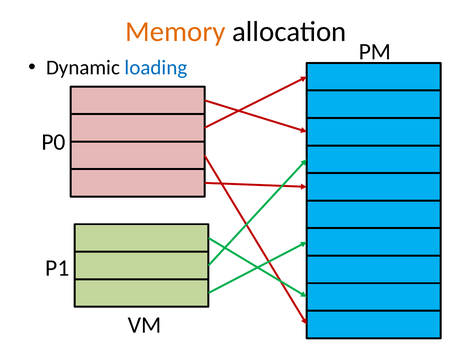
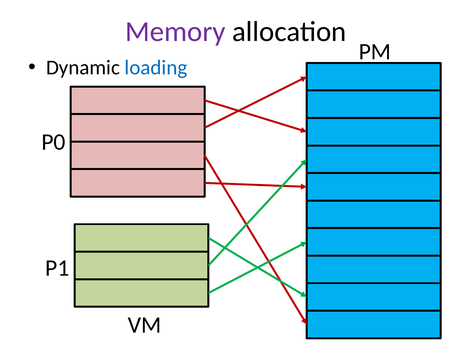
Memory colour: orange -> purple (175, 32)
